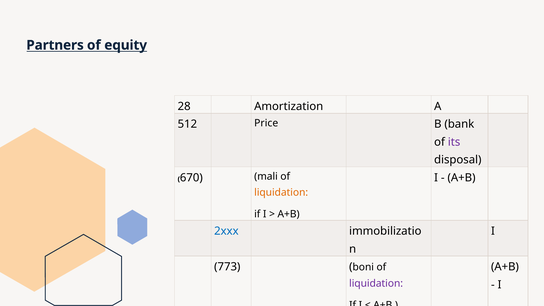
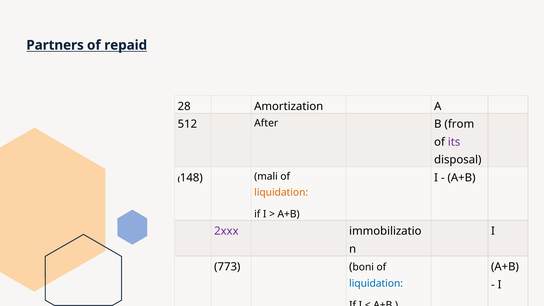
equity: equity -> repaid (126, 45)
Price: Price -> After (266, 123)
bank: bank -> from (459, 124)
670: 670 -> 148 (191, 178)
2xxx colour: blue -> purple (226, 231)
liquidation colour: purple -> blue (376, 283)
